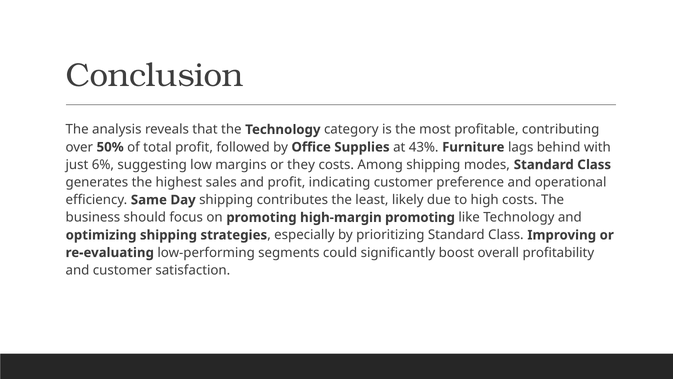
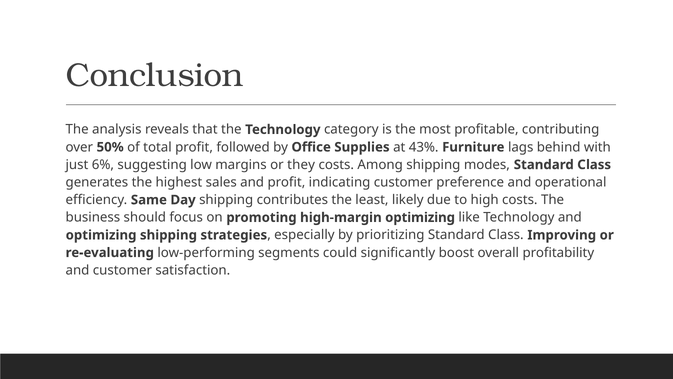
high-margin promoting: promoting -> optimizing (420, 217)
